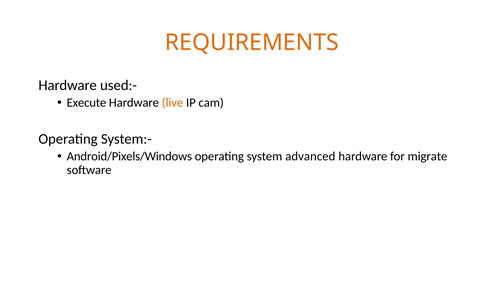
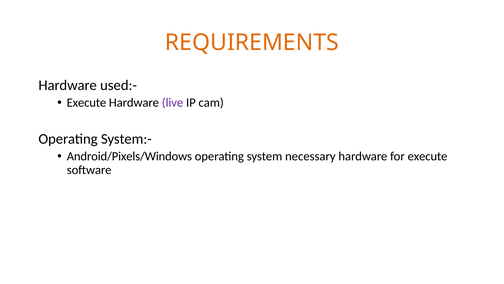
live colour: orange -> purple (173, 103)
advanced: advanced -> necessary (310, 156)
for migrate: migrate -> execute (428, 156)
